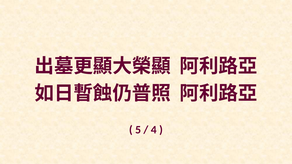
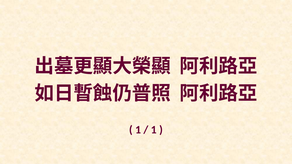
5: 5 -> 1 (138, 130)
4: 4 -> 1 (154, 130)
